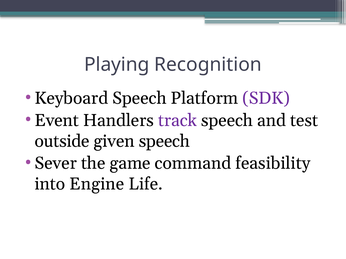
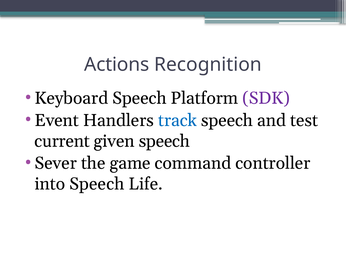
Playing: Playing -> Actions (117, 65)
track colour: purple -> blue (177, 121)
outside: outside -> current (62, 141)
feasibility: feasibility -> controller (273, 164)
into Engine: Engine -> Speech (97, 184)
